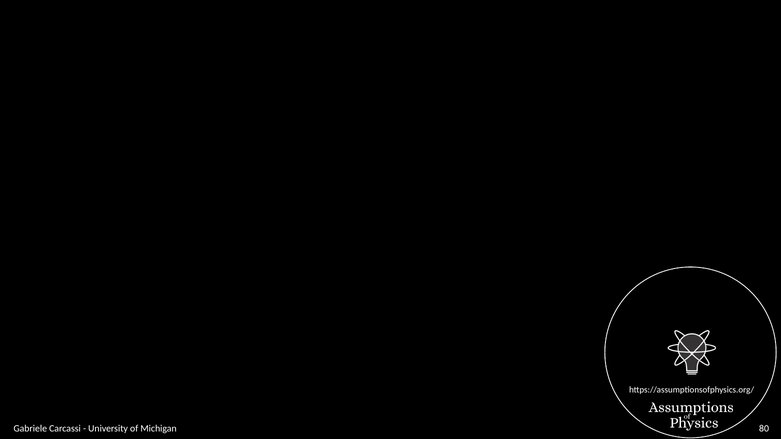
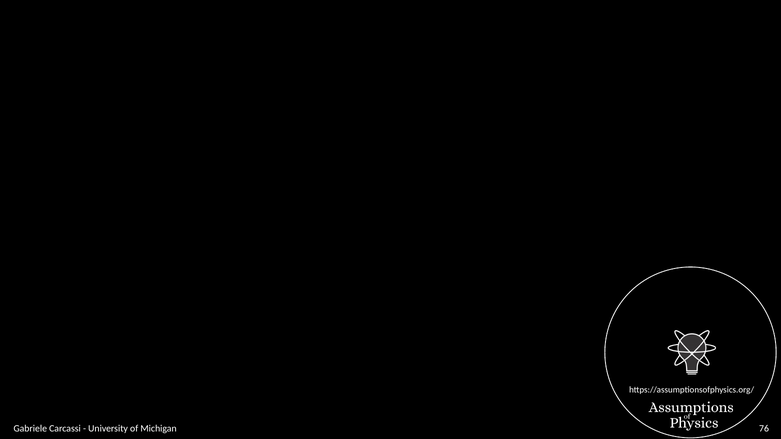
80: 80 -> 76 (764, 429)
